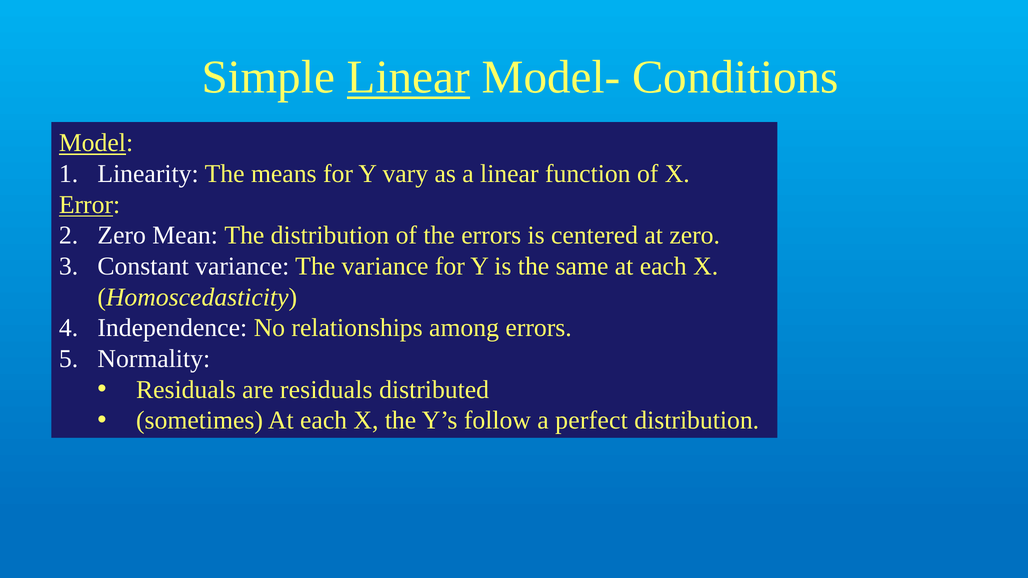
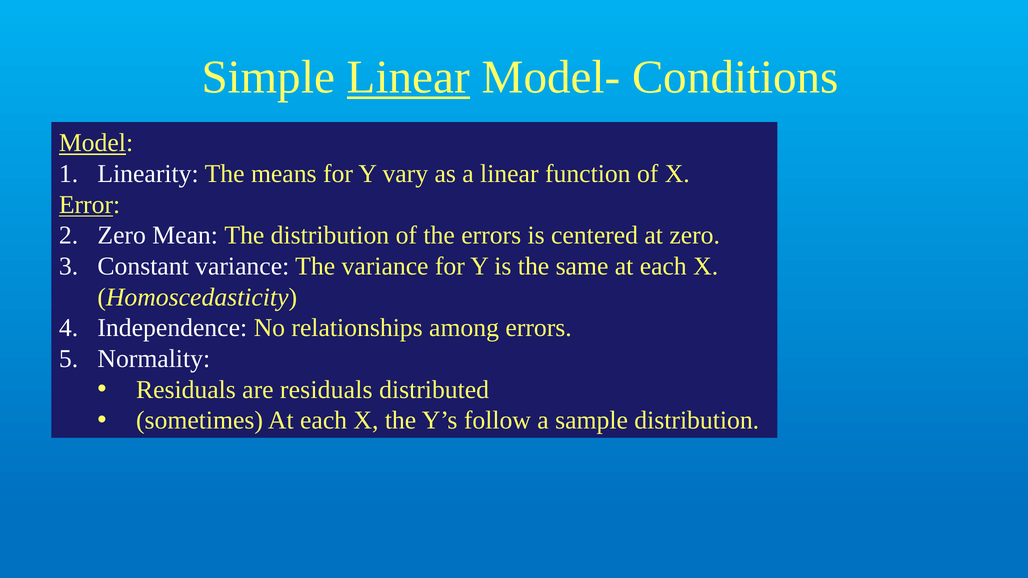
perfect: perfect -> sample (592, 421)
